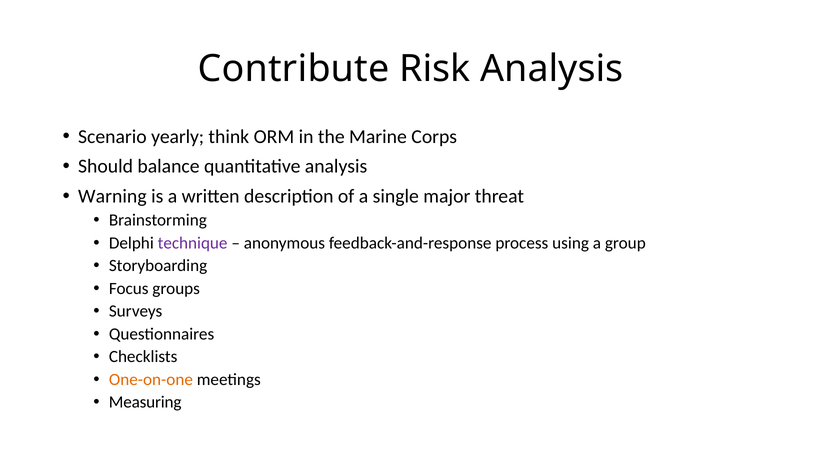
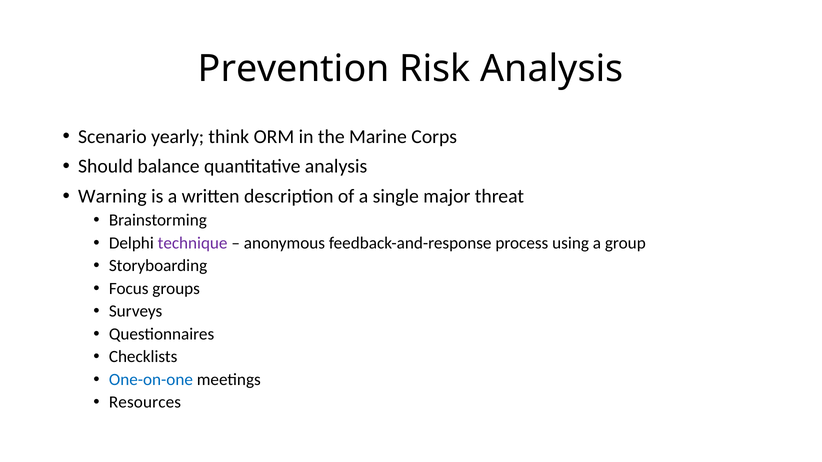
Contribute: Contribute -> Prevention (294, 69)
One-on-one colour: orange -> blue (151, 380)
Measuring: Measuring -> Resources (145, 403)
